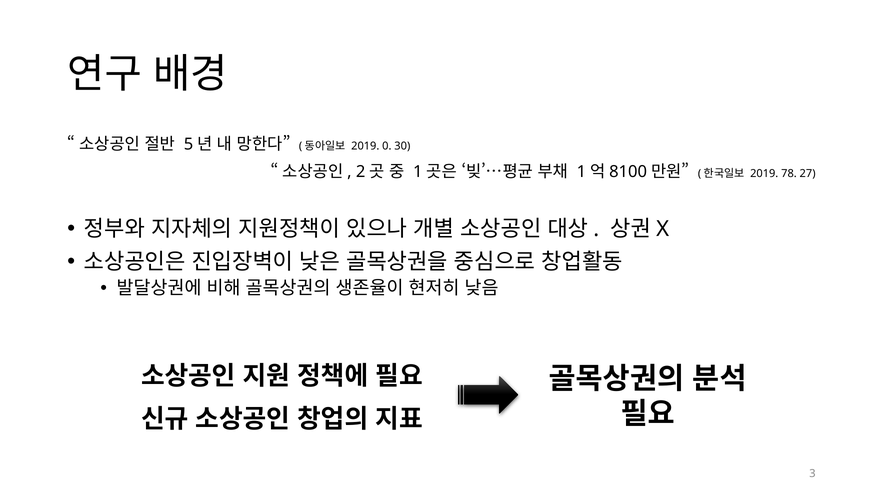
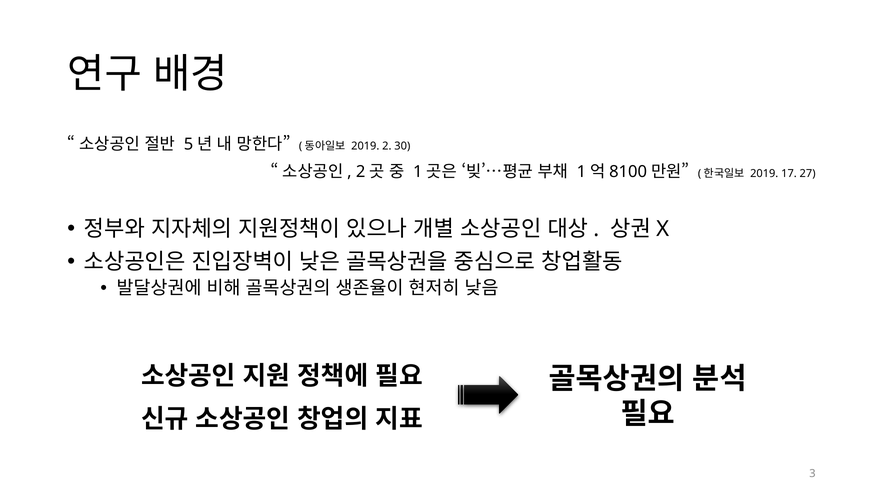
0: 0 -> 2 (387, 146)
78: 78 -> 17 (789, 173)
